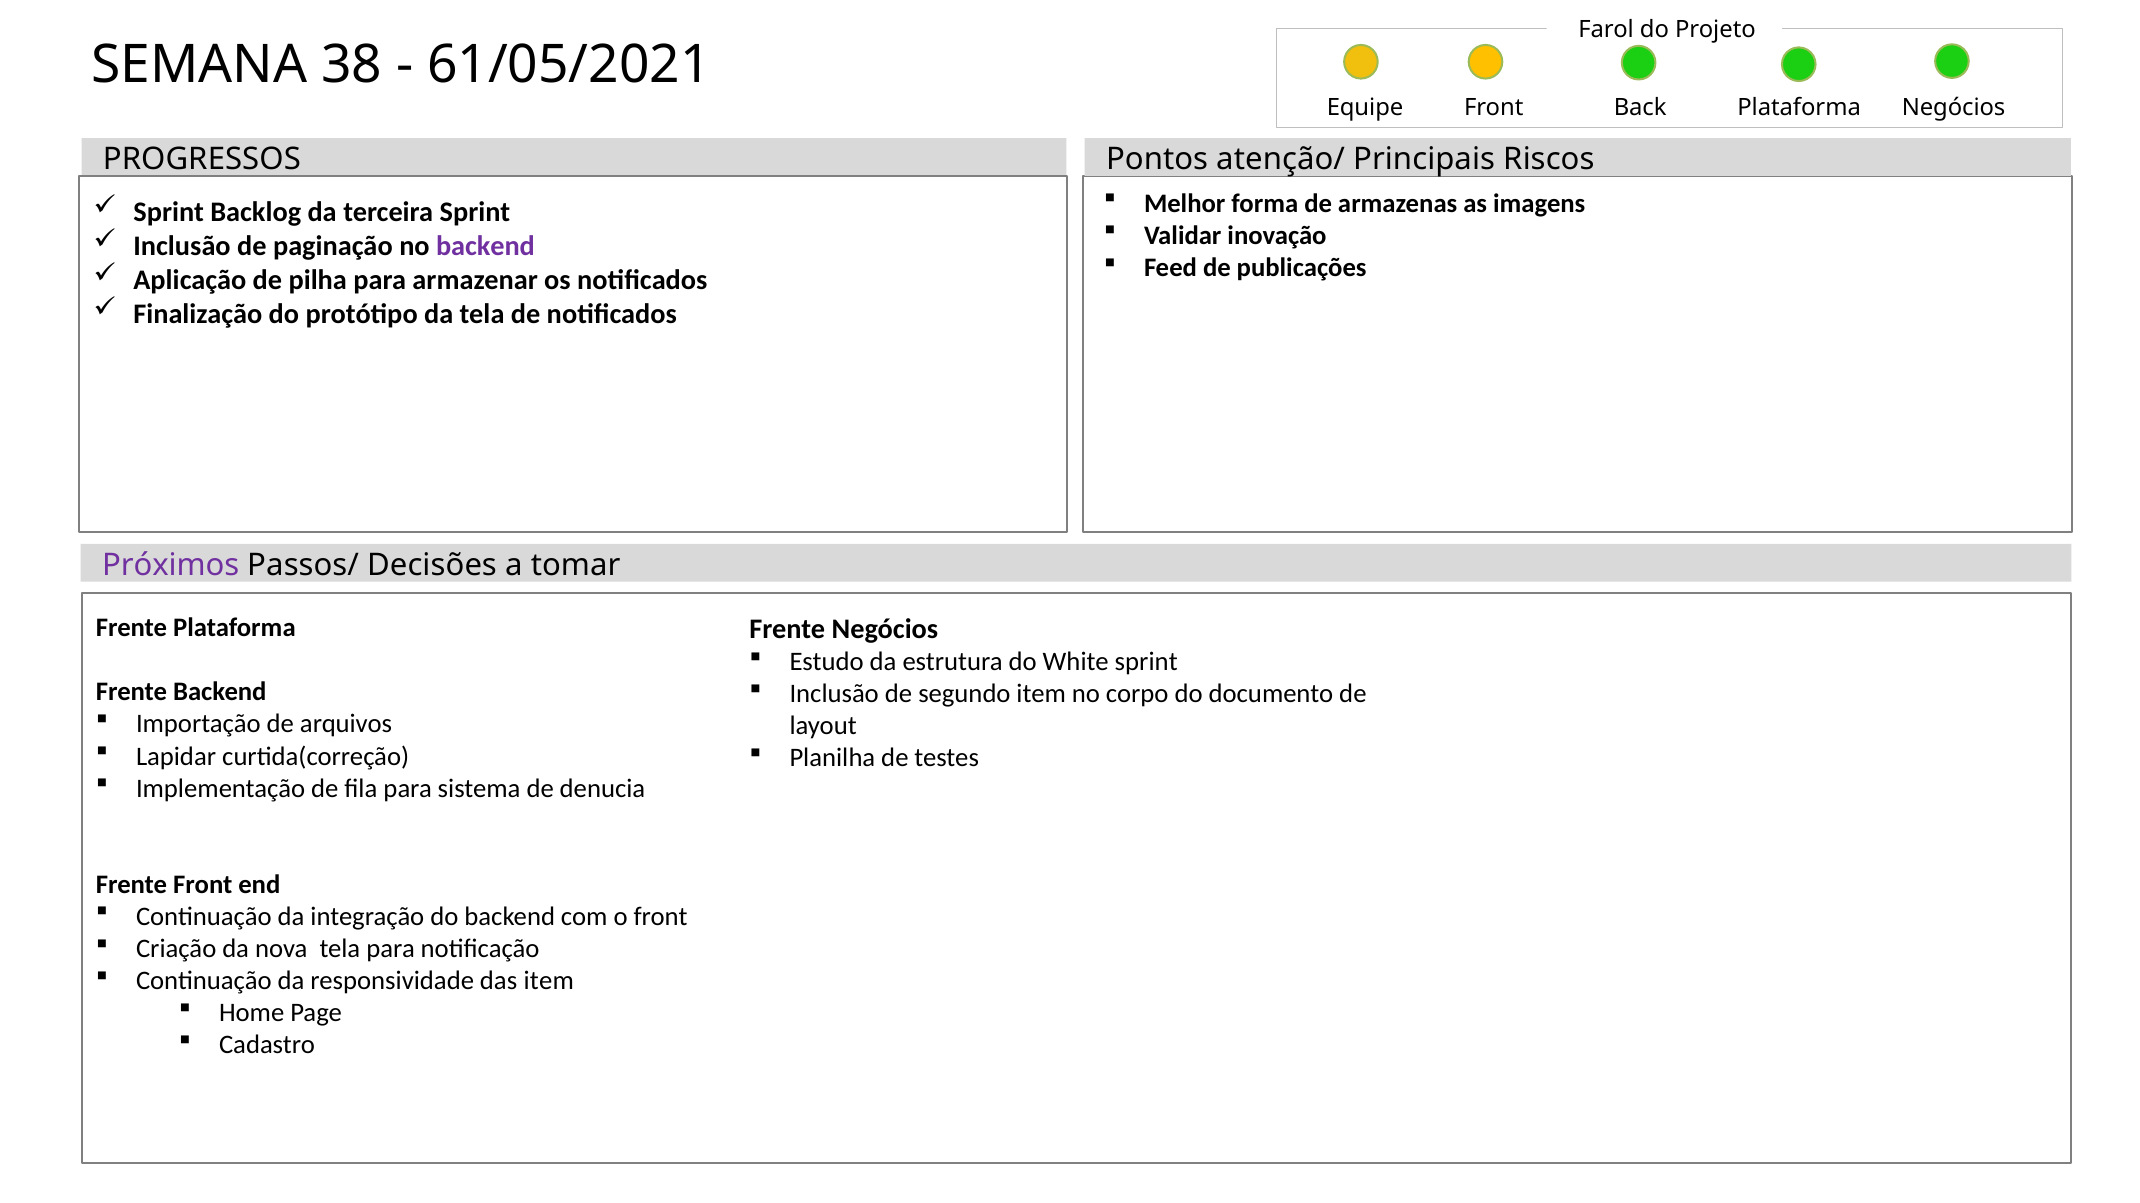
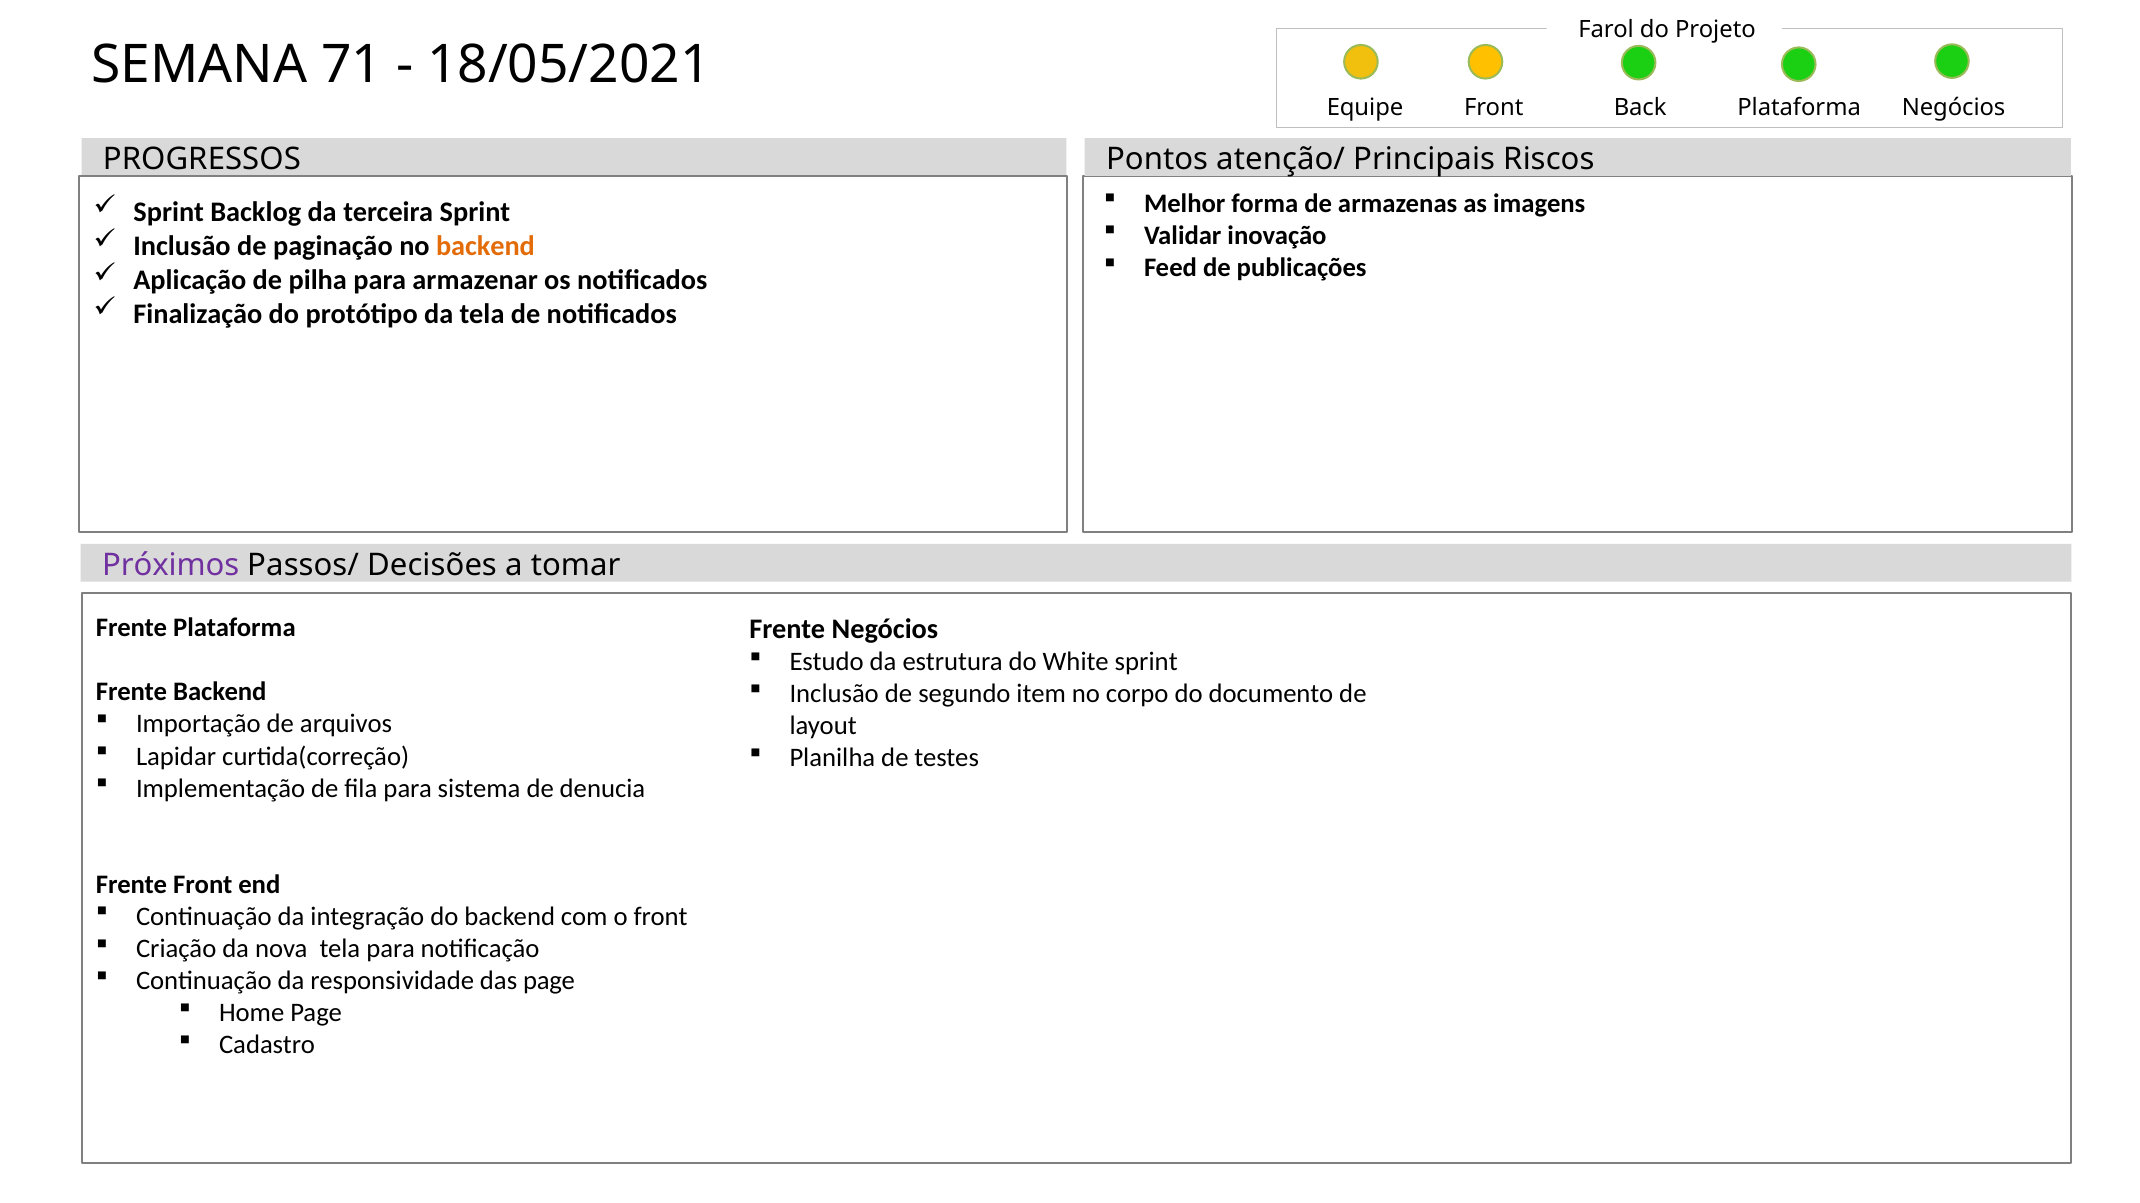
38: 38 -> 71 (352, 65)
61/05/2021: 61/05/2021 -> 18/05/2021 (569, 65)
backend colour: purple -> orange (485, 246)
das item: item -> page (549, 981)
